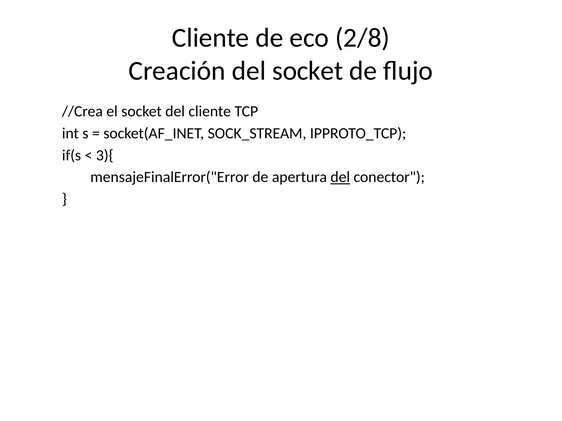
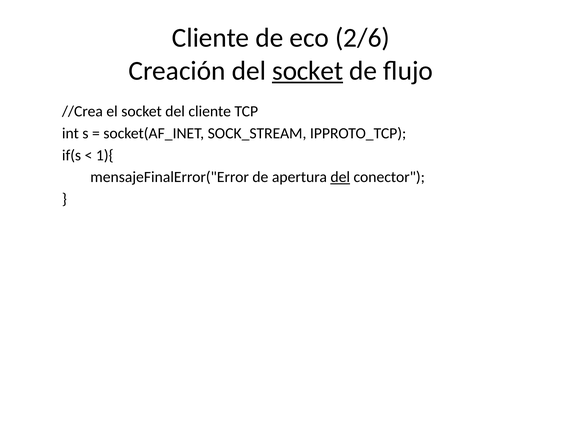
2/8: 2/8 -> 2/6 (362, 38)
socket underline: none -> present (308, 71)
3){: 3){ -> 1){ (105, 155)
